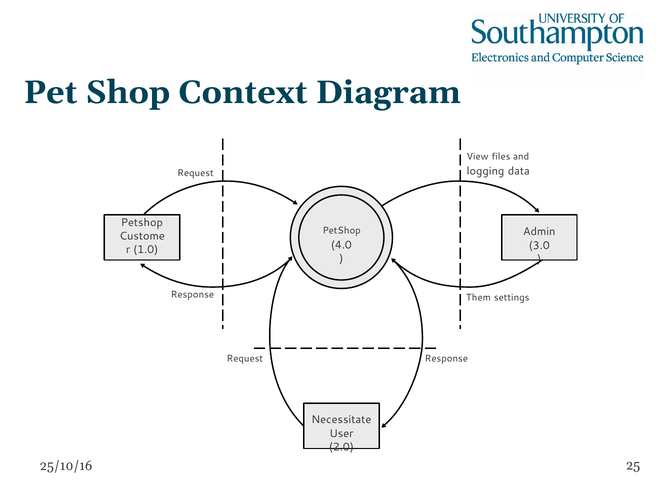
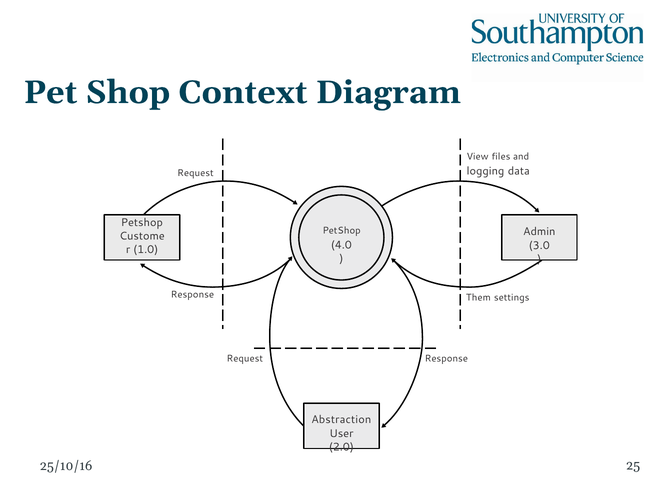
Necessitate: Necessitate -> Abstraction (341, 419)
